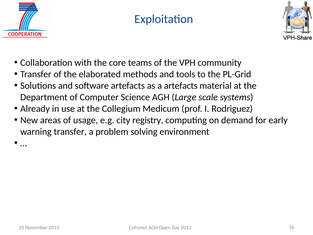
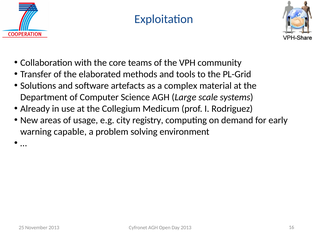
a artefacts: artefacts -> complex (181, 86)
warning transfer: transfer -> capable (70, 131)
